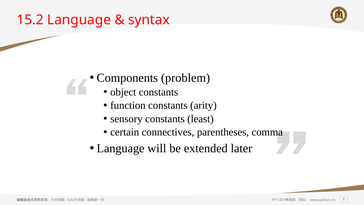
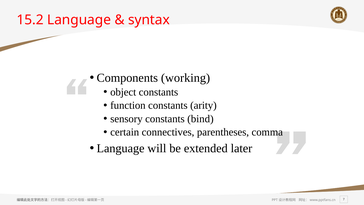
problem: problem -> working (186, 78)
least: least -> bind (200, 119)
